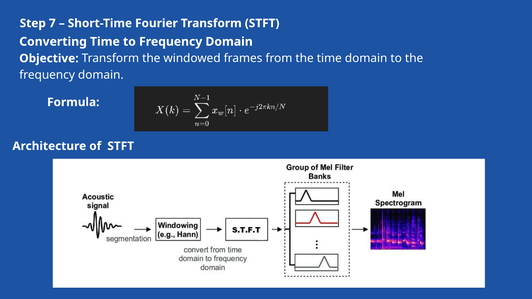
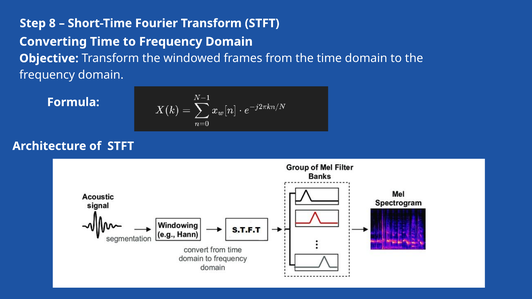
7: 7 -> 8 (52, 23)
